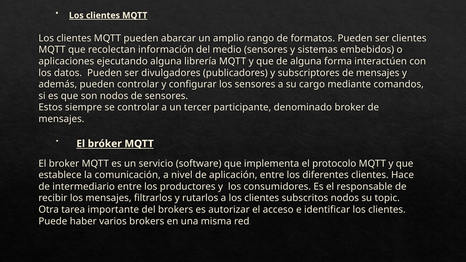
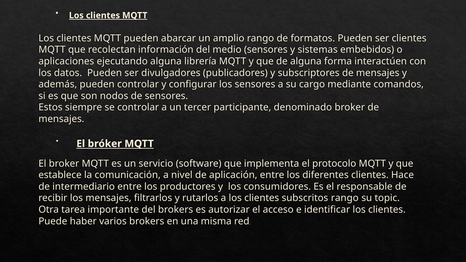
subscritos nodos: nodos -> rango (345, 198)
